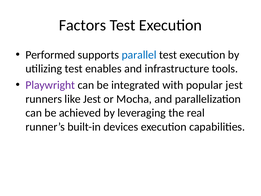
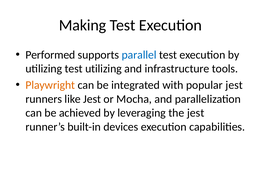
Factors: Factors -> Making (82, 25)
test enables: enables -> utilizing (103, 69)
Playwright colour: purple -> orange (50, 85)
the real: real -> jest (196, 113)
